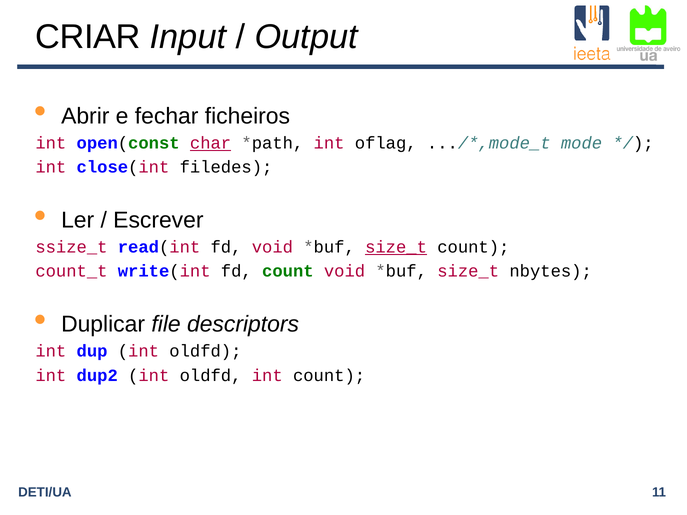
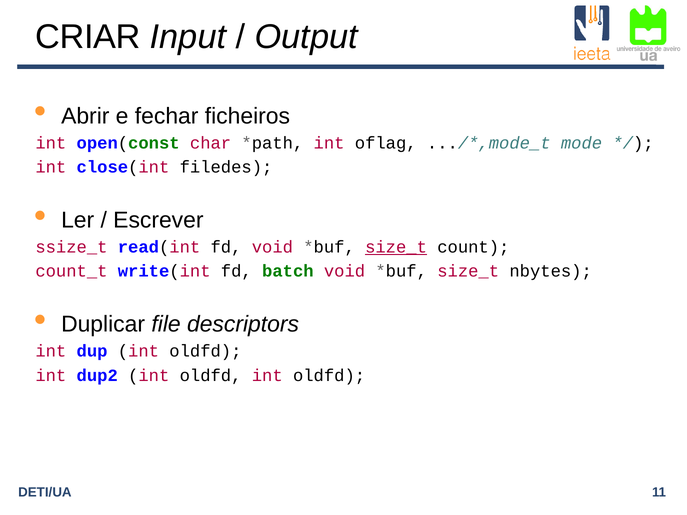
char underline: present -> none (211, 143)
fd count: count -> batch (288, 271)
oldfd int count: count -> oldfd (329, 376)
